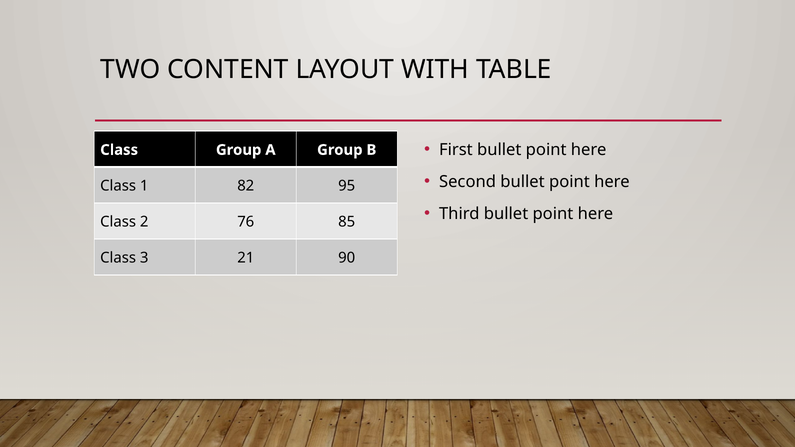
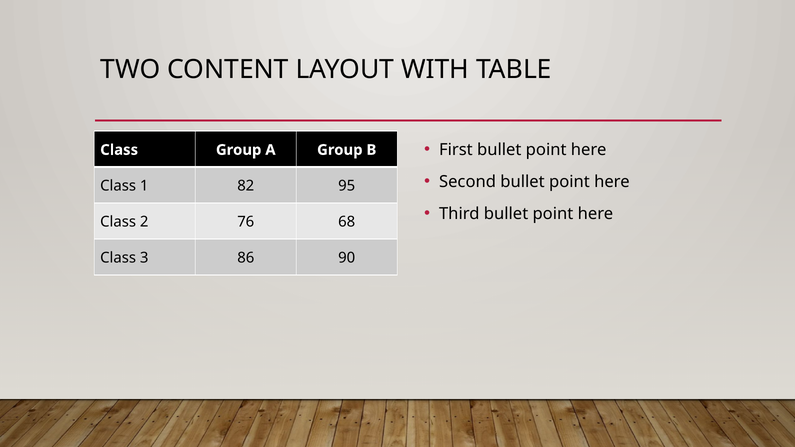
85: 85 -> 68 (347, 222)
21: 21 -> 86 (246, 258)
